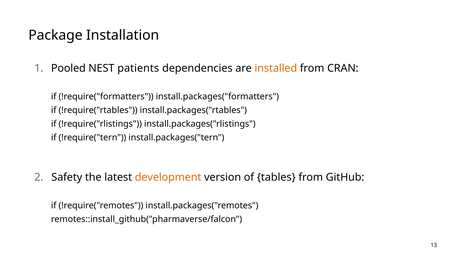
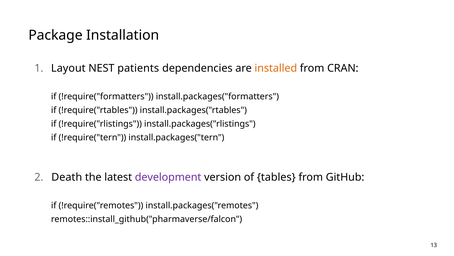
Pooled: Pooled -> Layout (68, 68)
Safety: Safety -> Death (67, 177)
development colour: orange -> purple (168, 177)
